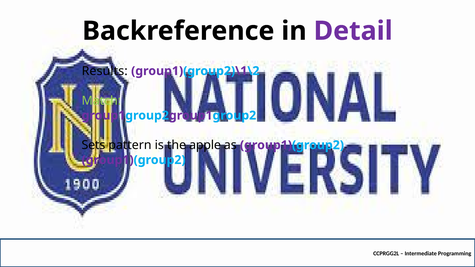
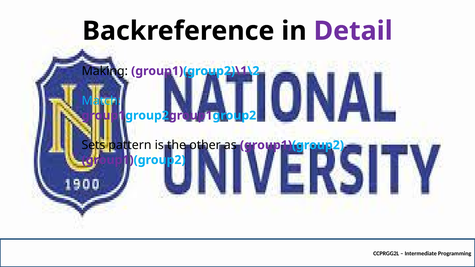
Results: Results -> Making (105, 71)
Match colour: light green -> light blue (101, 101)
apple: apple -> other (205, 145)
